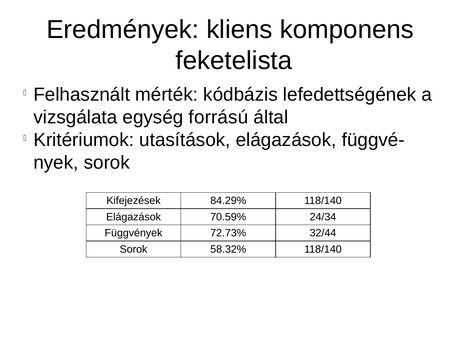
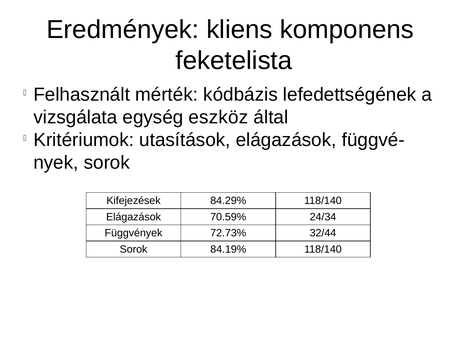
forrású: forrású -> eszköz (218, 117)
58.32%: 58.32% -> 84.19% (228, 249)
